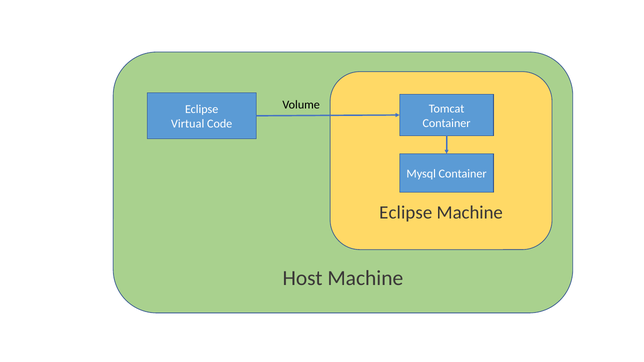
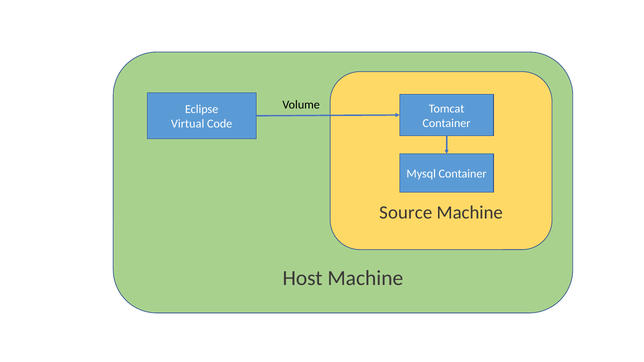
Eclipse: Eclipse -> Source (406, 213)
